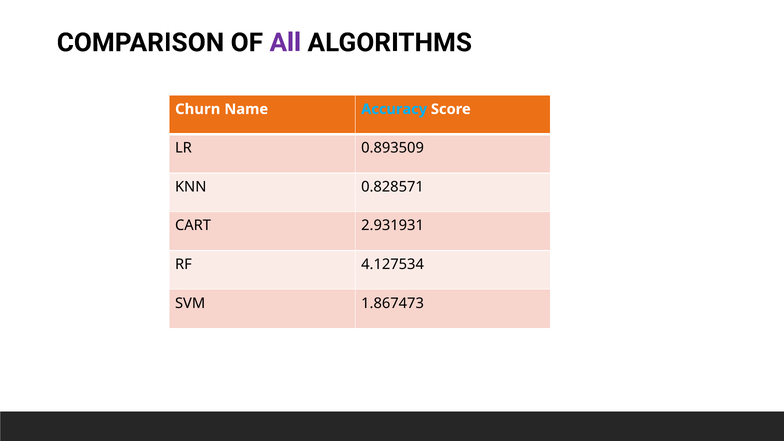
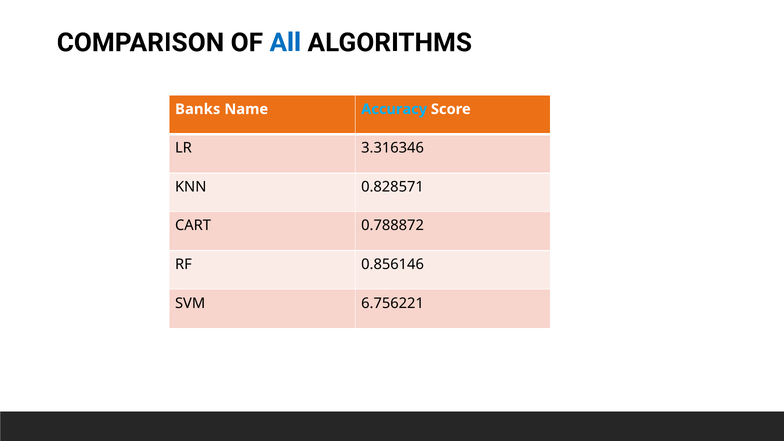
All colour: purple -> blue (285, 43)
Churn: Churn -> Banks (198, 109)
0.893509: 0.893509 -> 3.316346 (393, 148)
2.931931: 2.931931 -> 0.788872 (393, 226)
4.127534: 4.127534 -> 0.856146 (393, 264)
1.867473: 1.867473 -> 6.756221 (393, 303)
